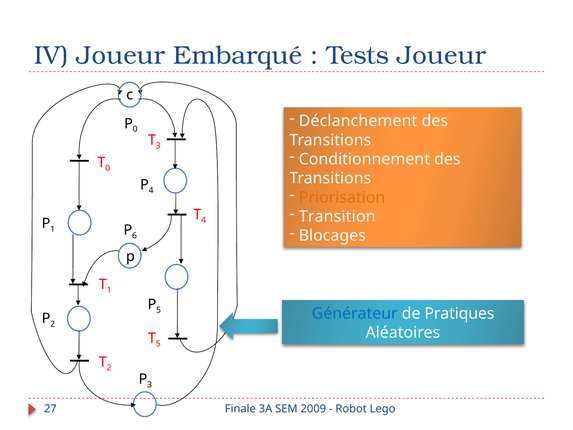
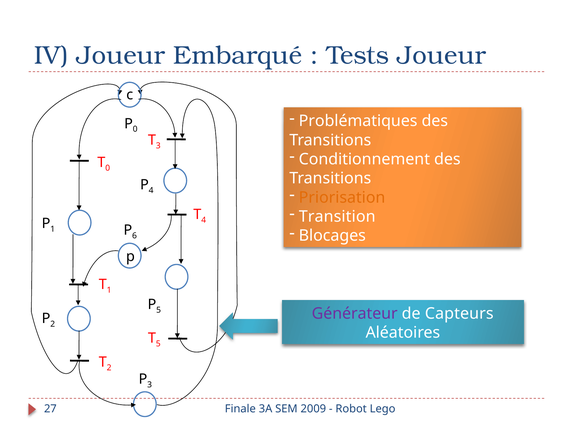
Déclanchement: Déclanchement -> Problématiques (358, 121)
Générateur colour: blue -> purple (355, 313)
Pratiques: Pratiques -> Capteurs (459, 313)
